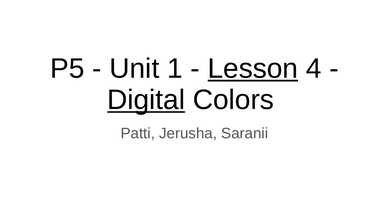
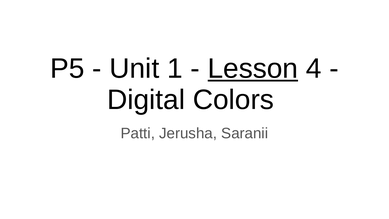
Digital underline: present -> none (146, 100)
